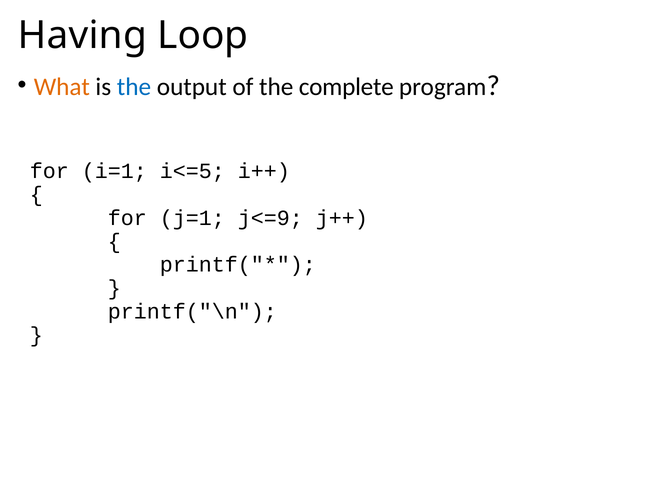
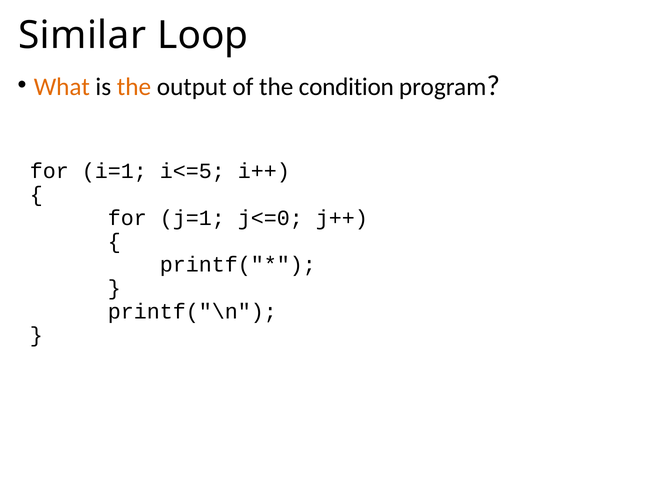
Having: Having -> Similar (82, 35)
the colour: blue -> orange (134, 87)
complete: complete -> condition (346, 87)
j<=9: j<=9 -> j<=0 (270, 218)
